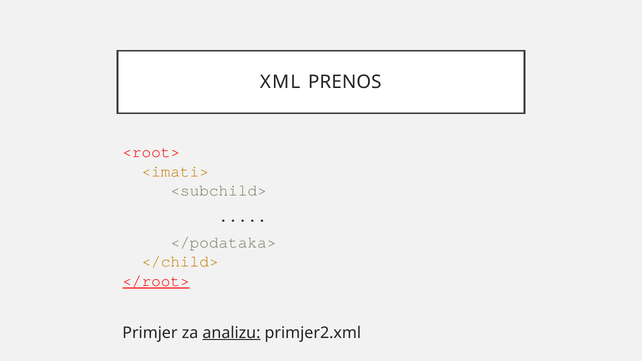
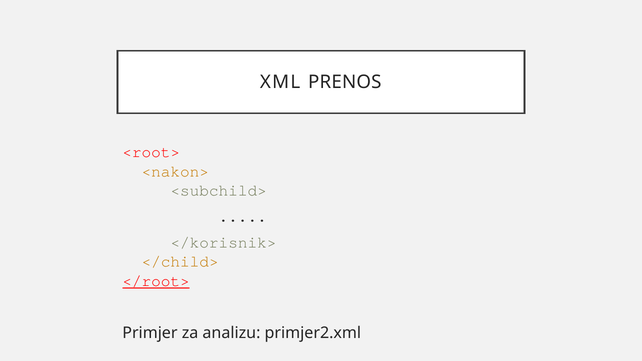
<imati>: <imati> -> <nakon> (175, 171)
</podataka>: </podataka> -> </korisnik> (223, 243)
analizu underline: present -> none (231, 333)
